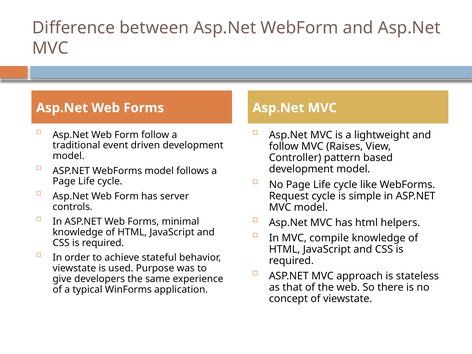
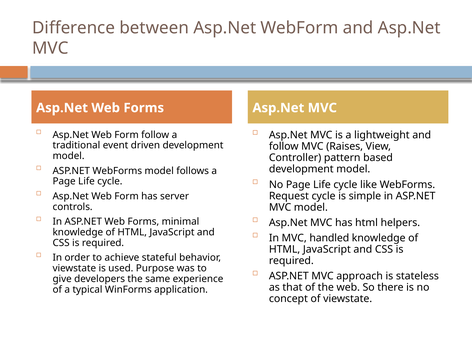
compile: compile -> handled (329, 238)
